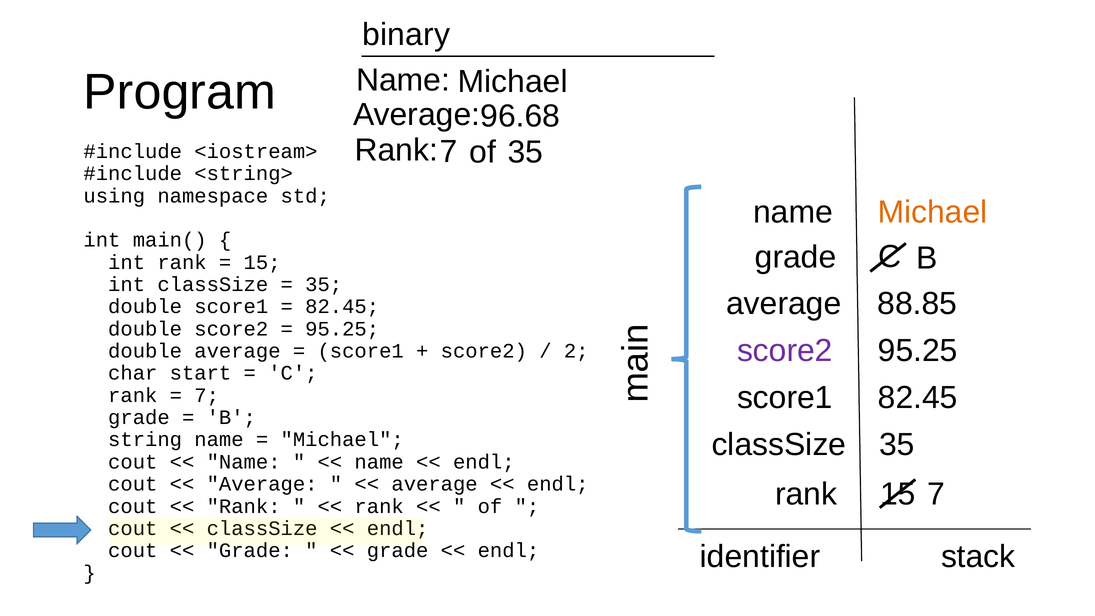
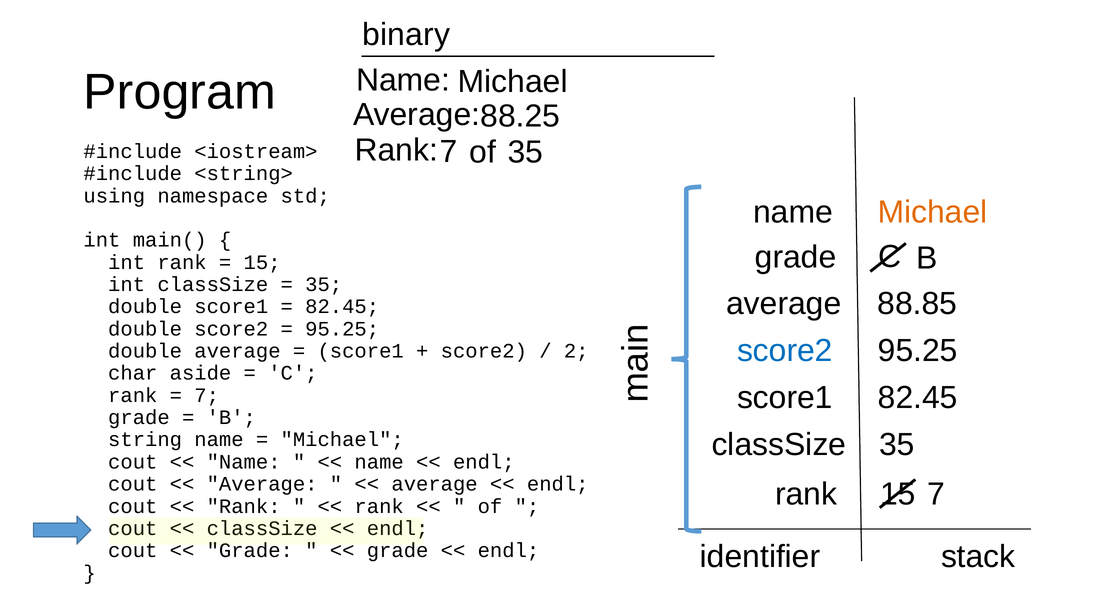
96.68: 96.68 -> 88.25 (520, 116)
score2 colour: purple -> blue (785, 351)
start: start -> aside (201, 373)
